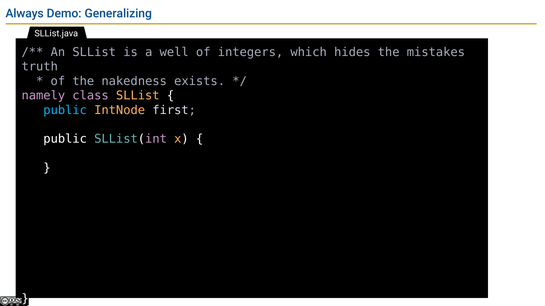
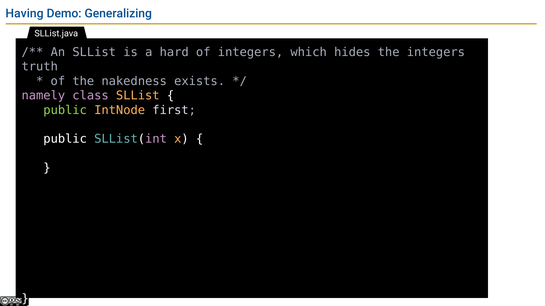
Always: Always -> Having (24, 14)
well: well -> hard (174, 52)
the mistakes: mistakes -> integers (436, 52)
public colour: light blue -> light green (65, 110)
